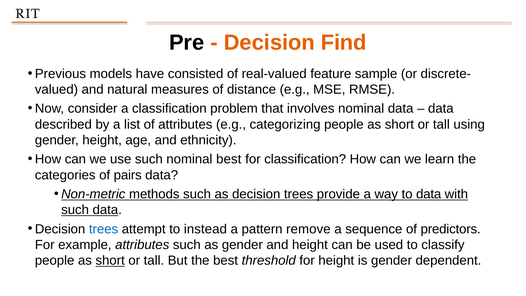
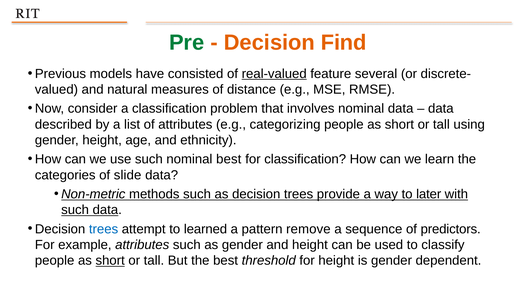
Pre colour: black -> green (187, 43)
real-valued underline: none -> present (274, 74)
sample: sample -> several (376, 74)
pairs: pairs -> slide (128, 175)
to data: data -> later (429, 194)
instead: instead -> learned (205, 229)
